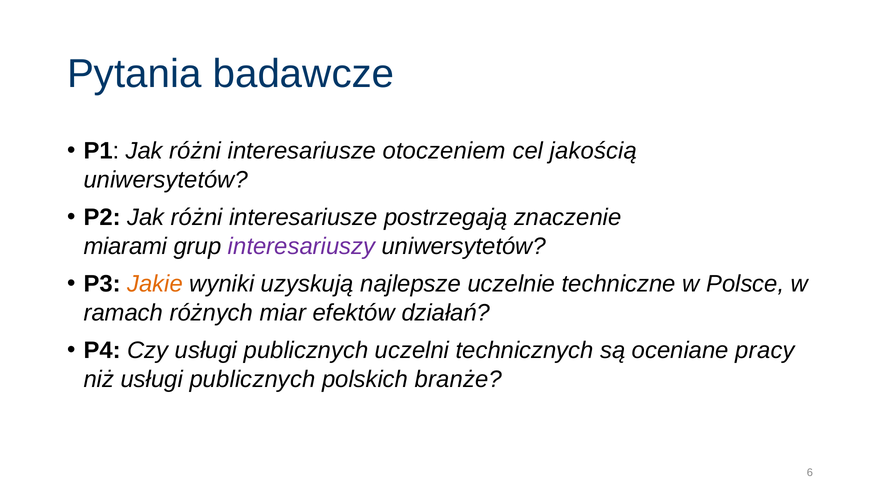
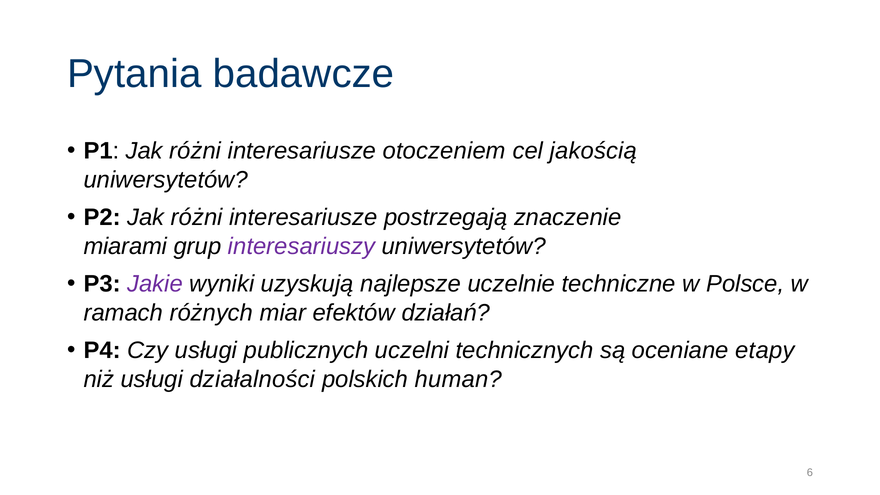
Jakie colour: orange -> purple (155, 284)
pracy: pracy -> etapy (765, 351)
niż usługi publicznych: publicznych -> działalności (252, 379)
branże: branże -> human (458, 379)
